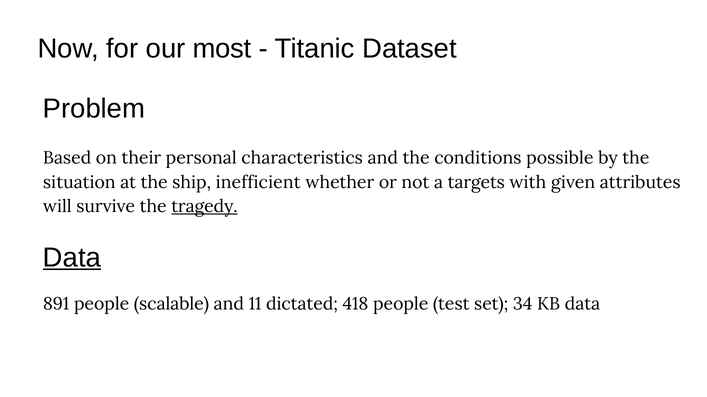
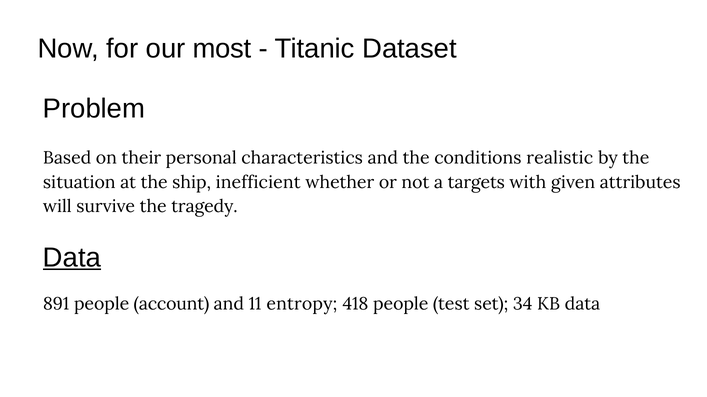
possible: possible -> realistic (560, 158)
tragedy underline: present -> none (204, 207)
scalable: scalable -> account (171, 304)
dictated: dictated -> entropy (302, 304)
